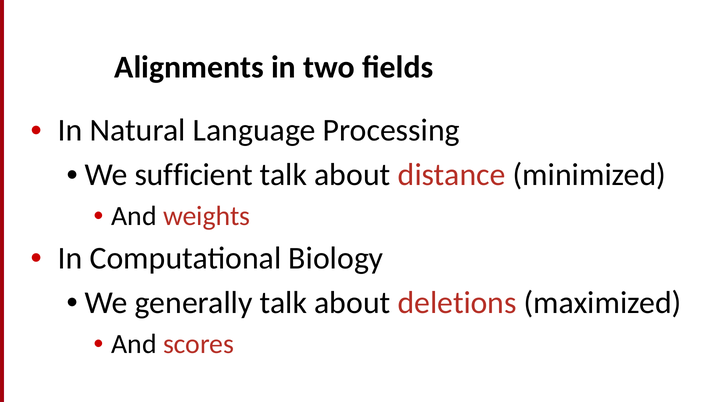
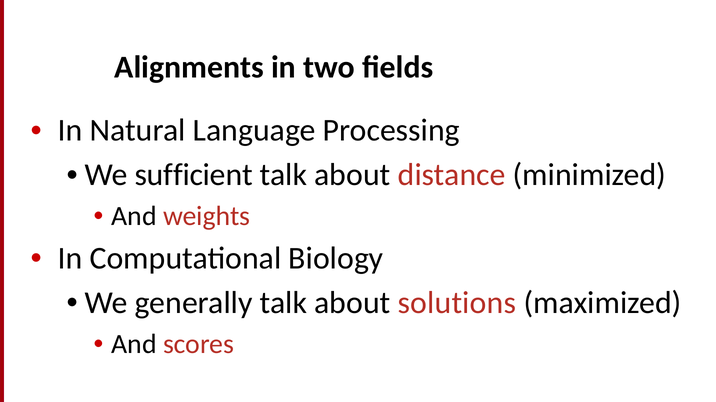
deletions: deletions -> solutions (457, 303)
